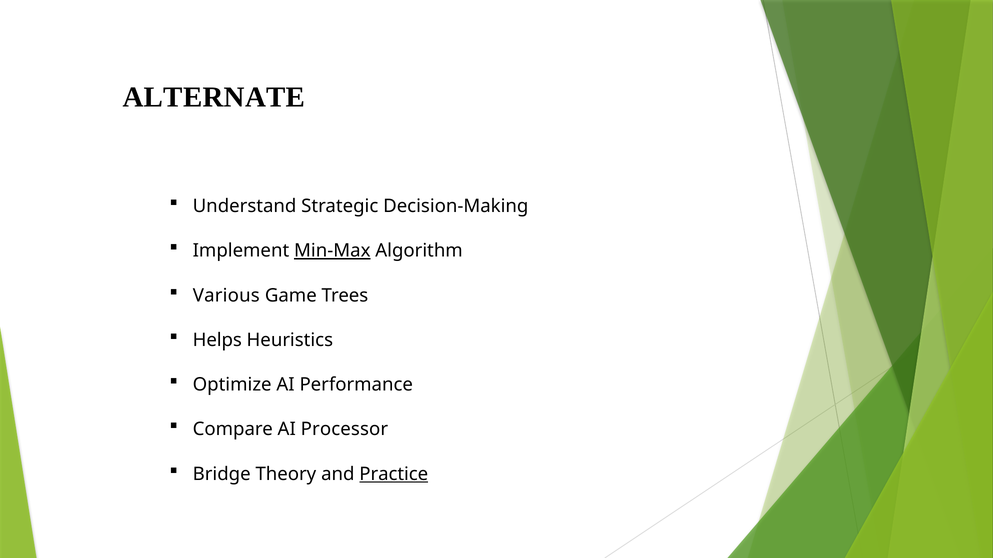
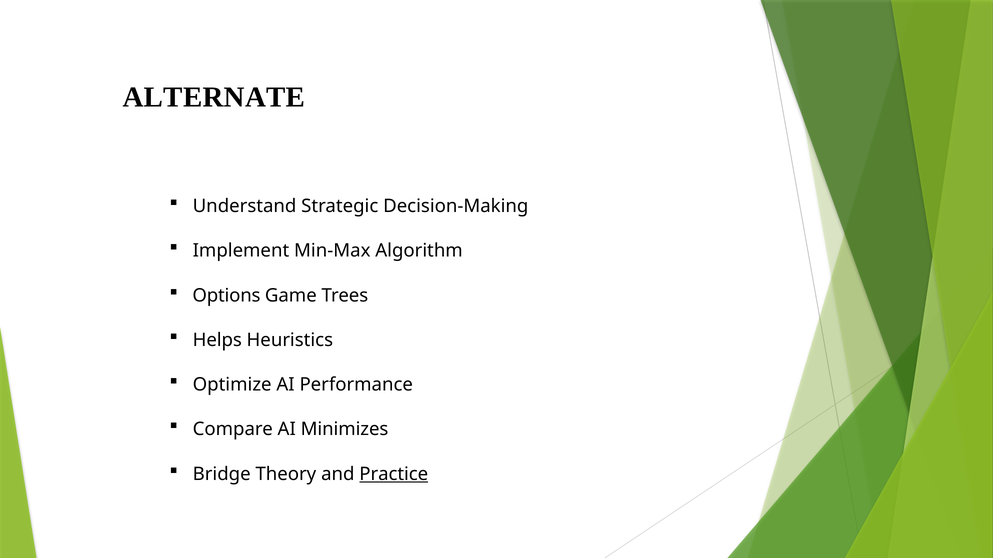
Min-Max underline: present -> none (332, 251)
Various: Various -> Options (226, 296)
Processor: Processor -> Minimizes (345, 430)
